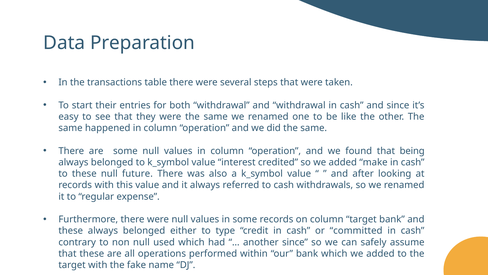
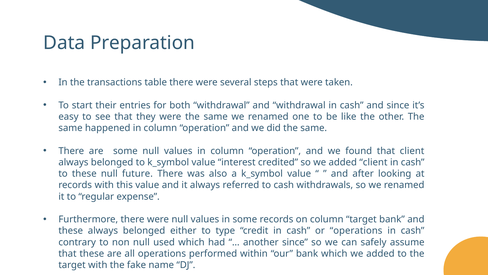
that being: being -> client (412, 151)
added make: make -> client (373, 162)
or committed: committed -> operations (356, 230)
